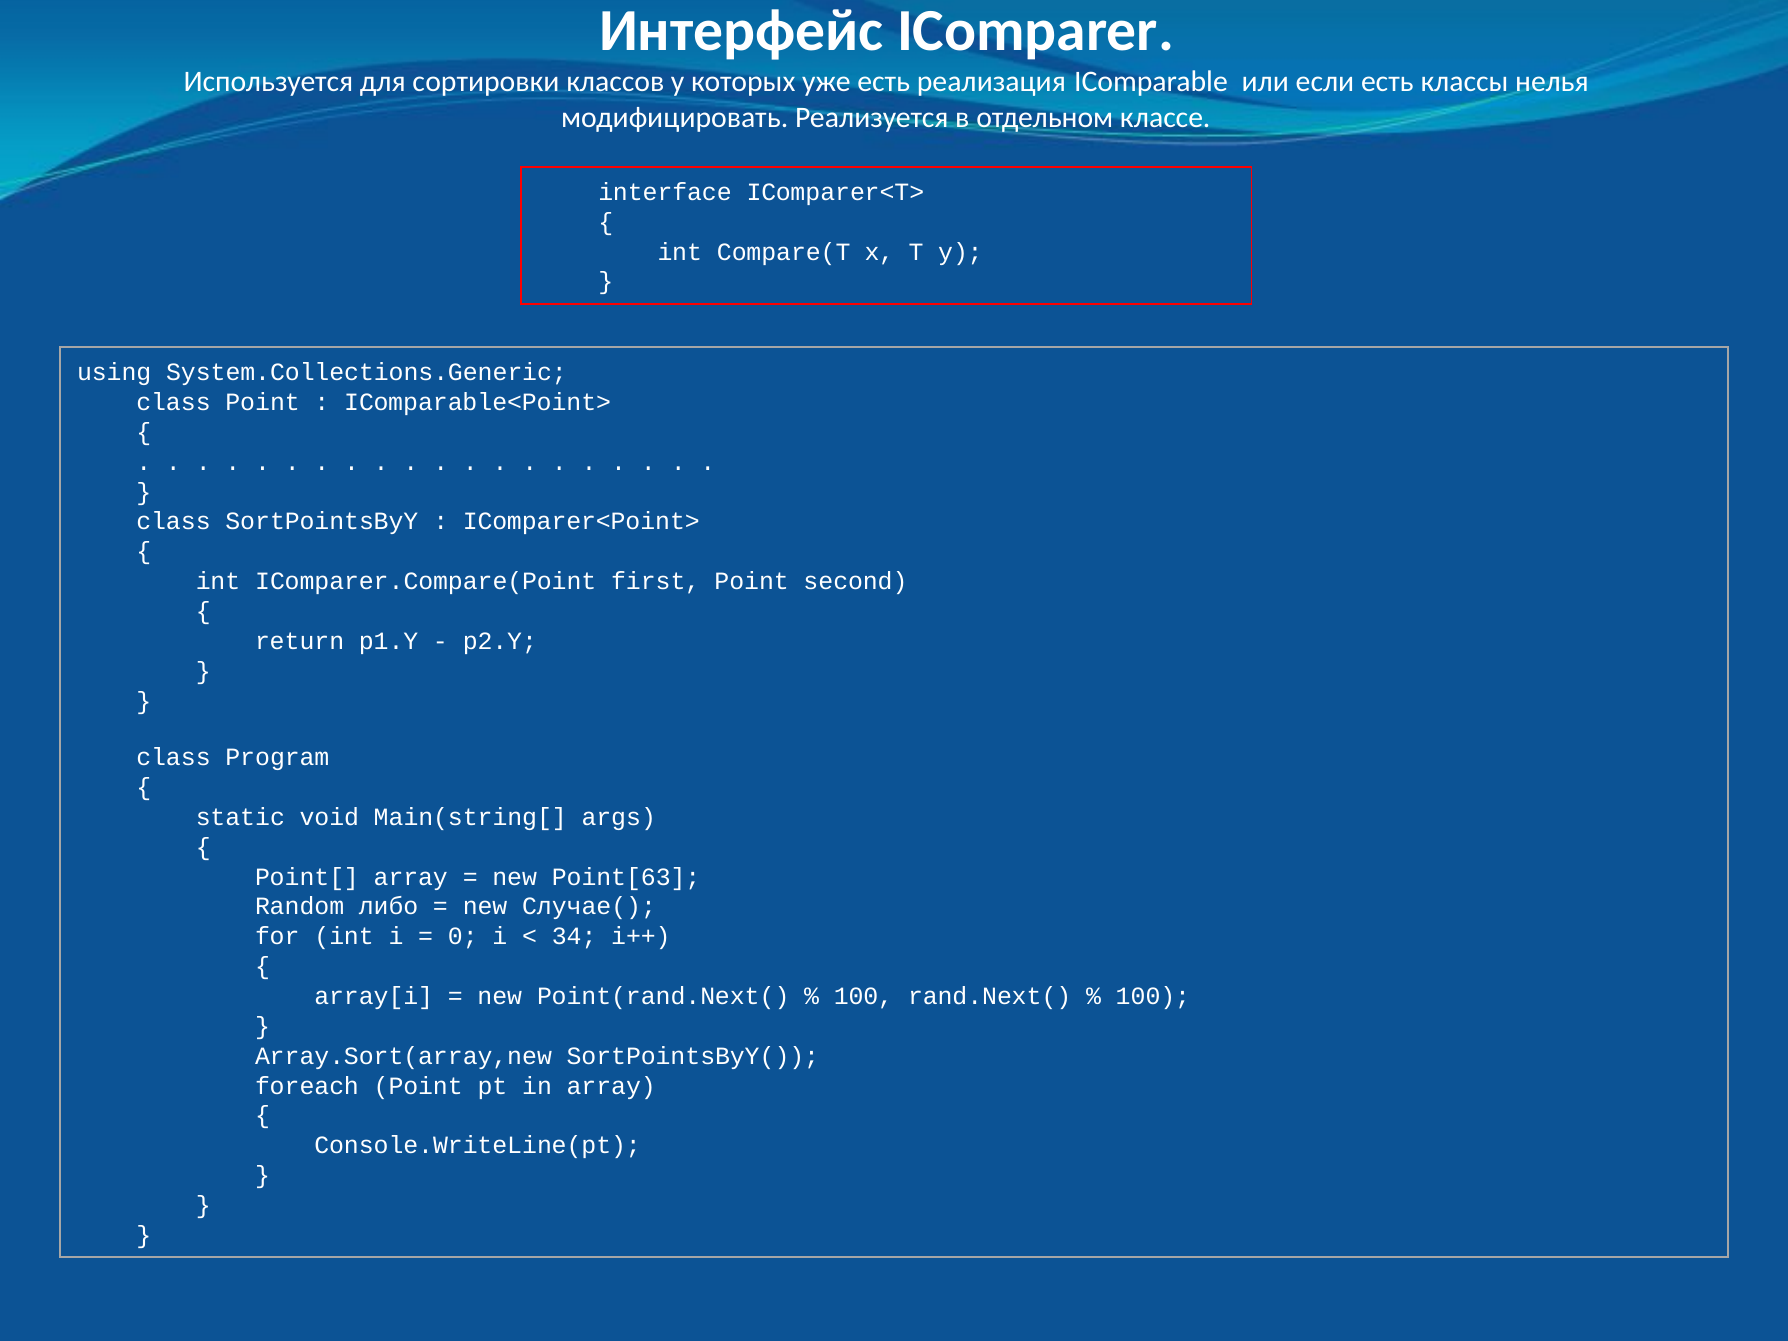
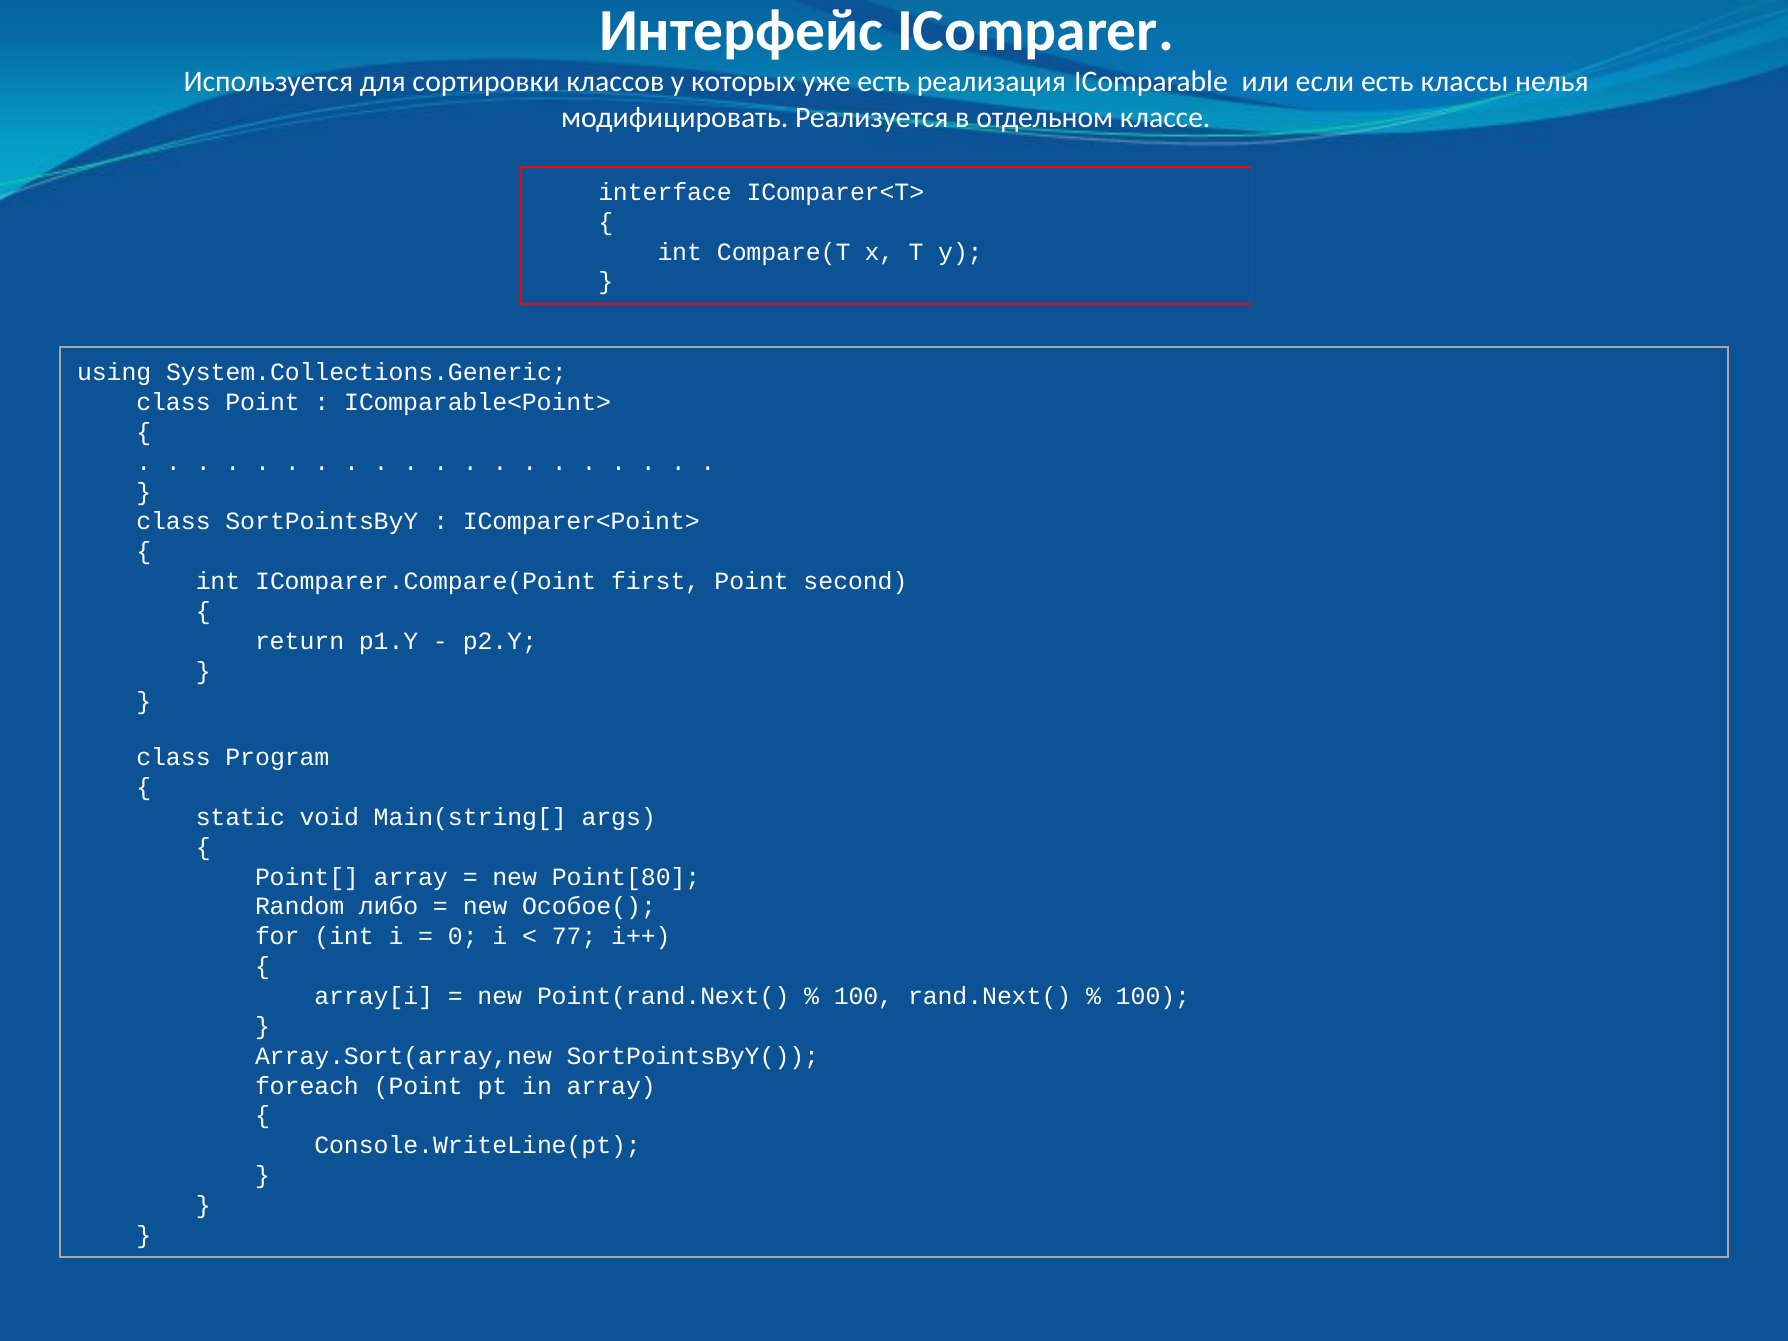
Point[63: Point[63 -> Point[80 (626, 877)
Случае(: Случае( -> Особое( (589, 907)
34: 34 -> 77 (574, 937)
